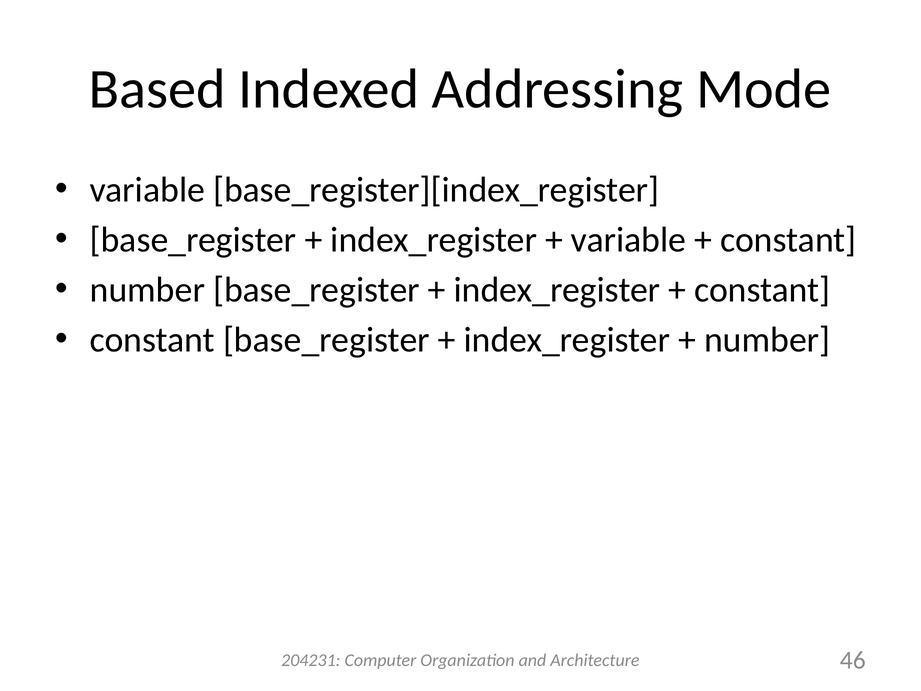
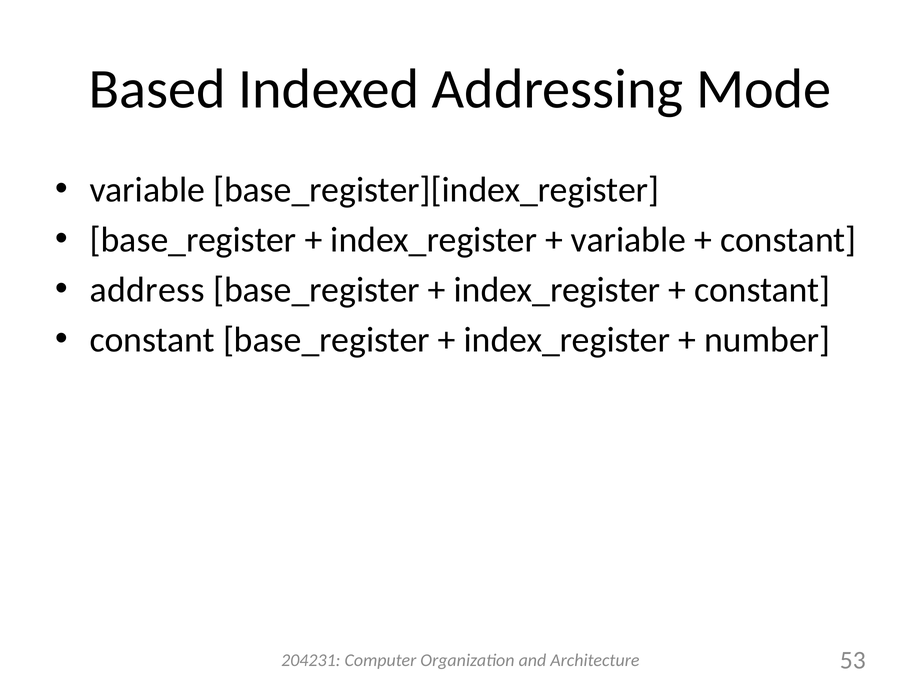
number: number -> address (147, 290)
46: 46 -> 53 (853, 660)
